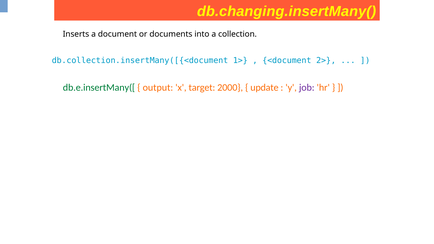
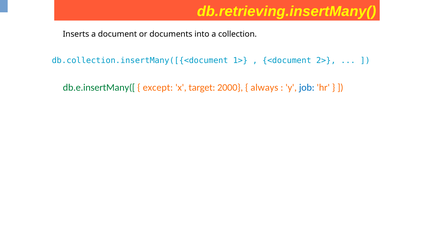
db.changing.insertMany(: db.changing.insertMany( -> db.retrieving.insertMany( (287, 11)
output: output -> except (158, 88)
update: update -> always (264, 88)
job colour: purple -> blue (307, 88)
